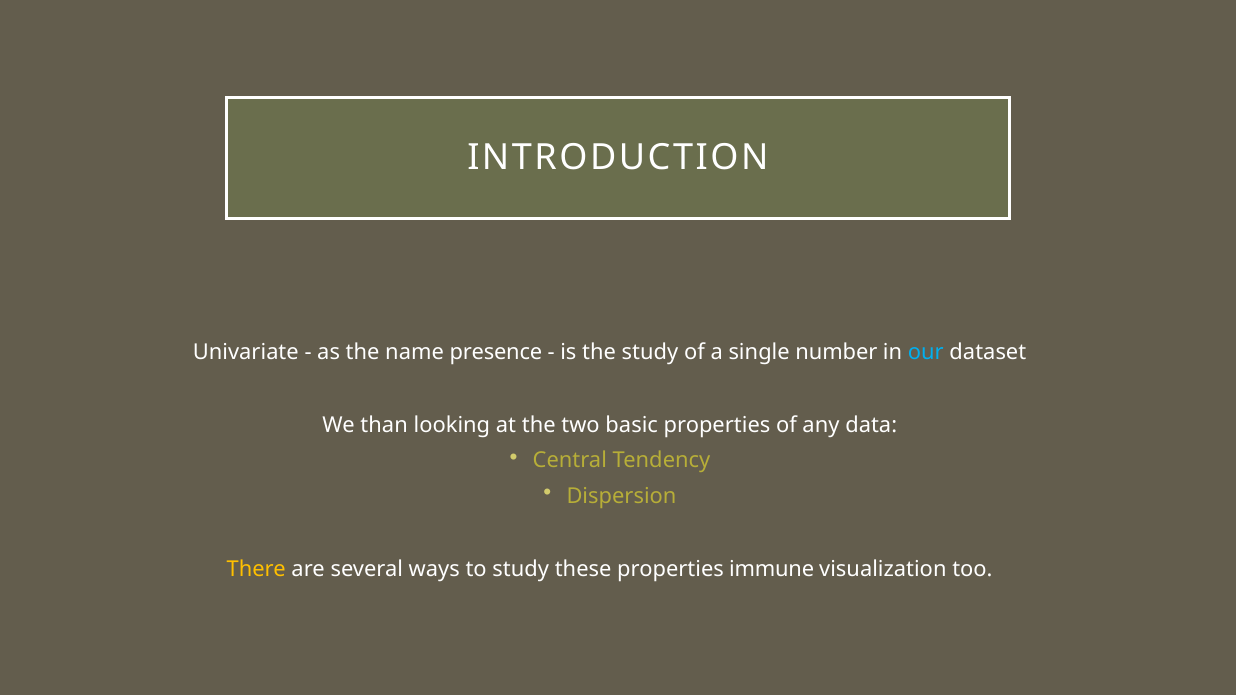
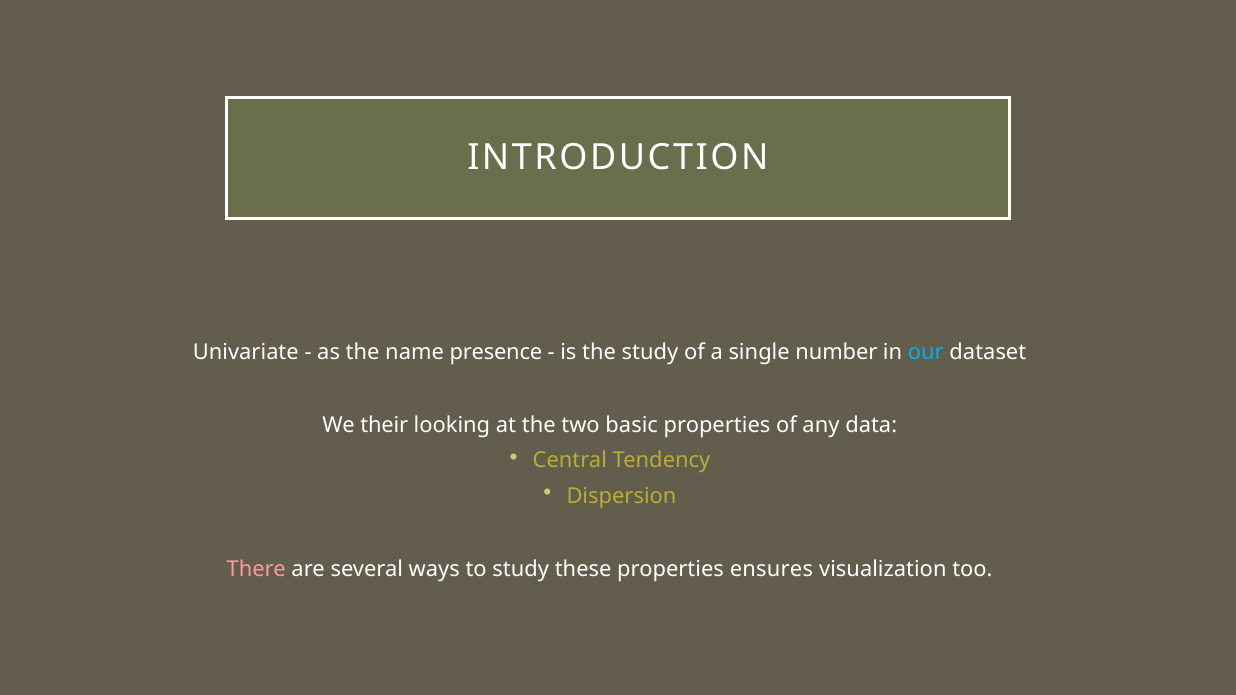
than: than -> their (384, 426)
There colour: yellow -> pink (256, 569)
immune: immune -> ensures (771, 569)
